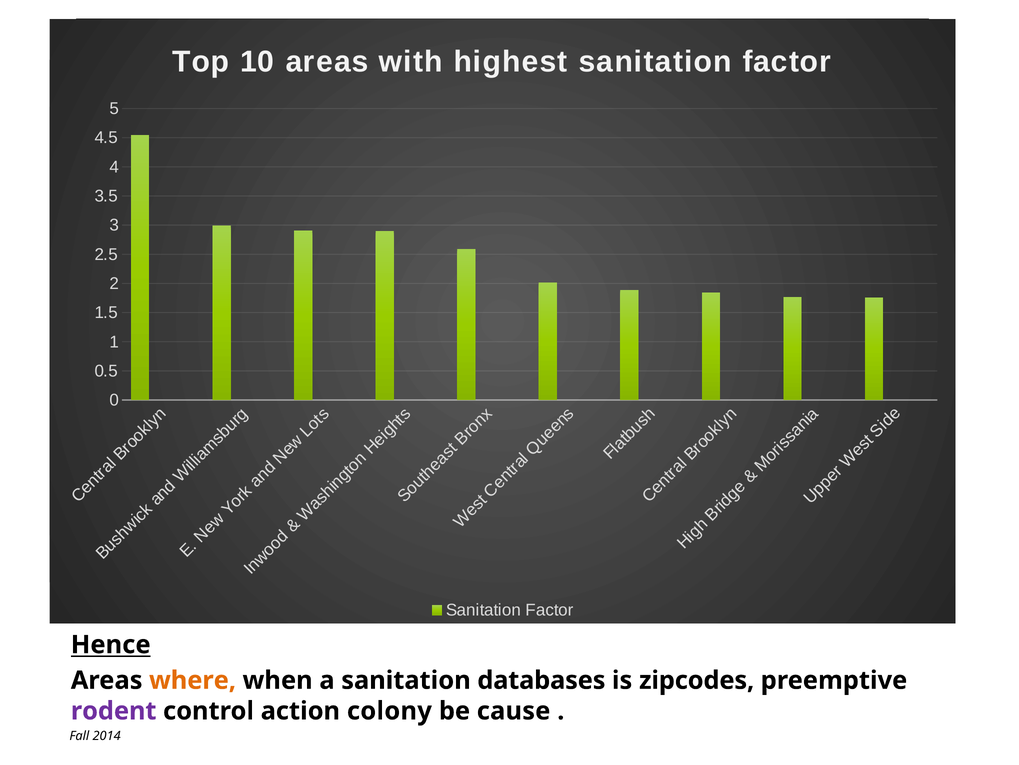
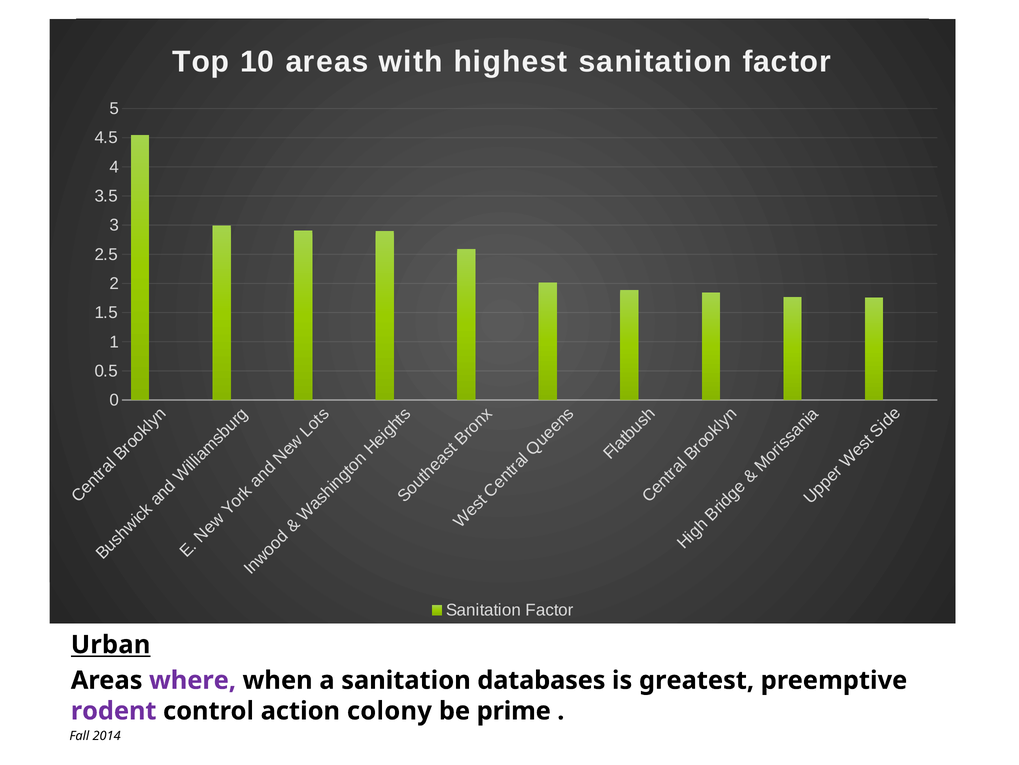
Hence: Hence -> Urban (111, 644)
where colour: orange -> purple (193, 680)
zipcodes: zipcodes -> greatest (697, 680)
cause: cause -> prime (514, 710)
